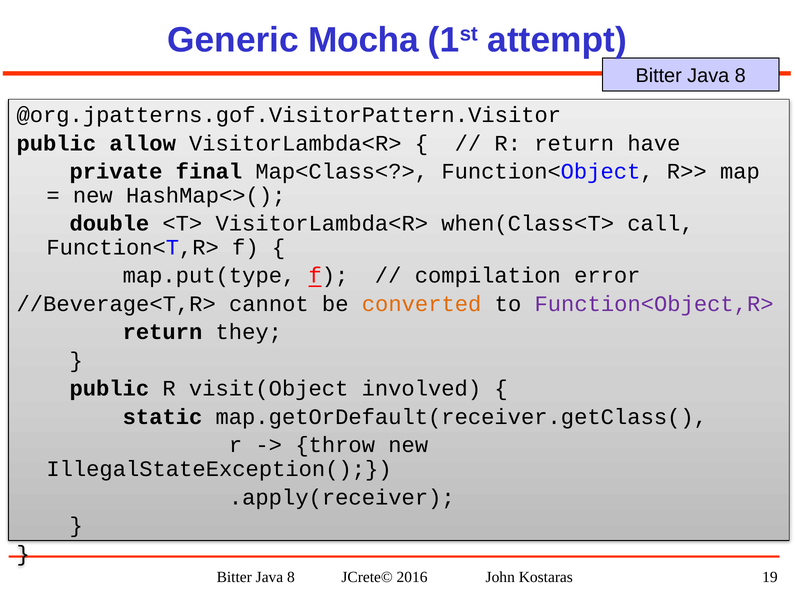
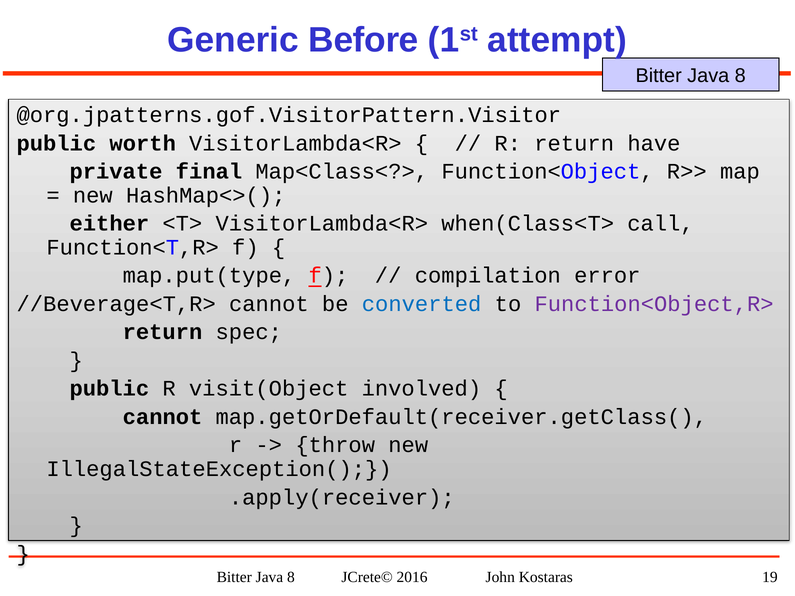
Mocha: Mocha -> Before (363, 40)
allow: allow -> worth (143, 143)
double: double -> either (109, 224)
converted colour: orange -> blue (422, 304)
they: they -> spec (249, 332)
static: static -> cannot (163, 417)
